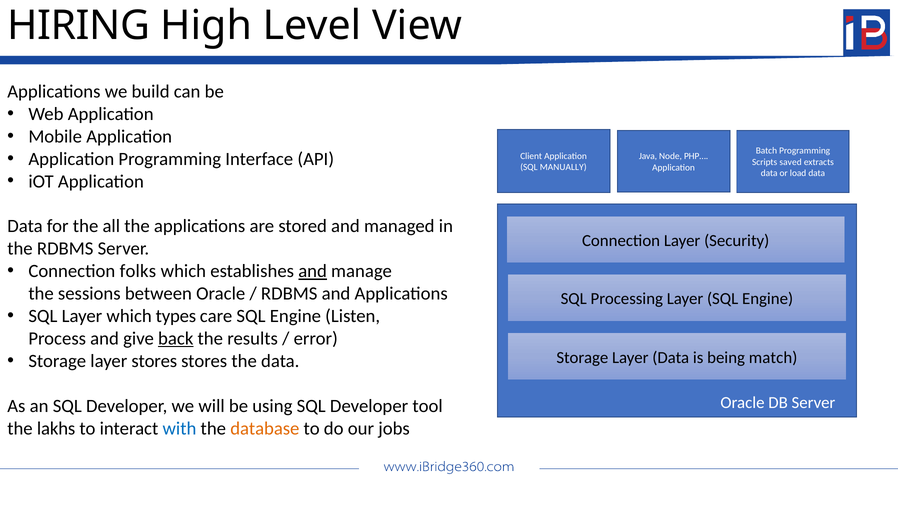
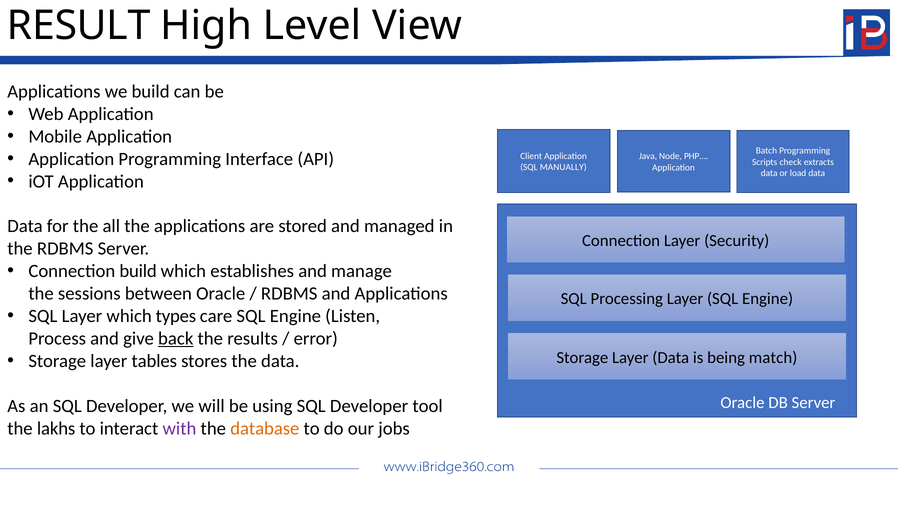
HIRING: HIRING -> RESULT (79, 26)
saved: saved -> check (791, 162)
Connection folks: folks -> build (138, 271)
and underline: present -> none (313, 271)
layer stores: stores -> tables (154, 361)
with colour: blue -> purple (179, 428)
